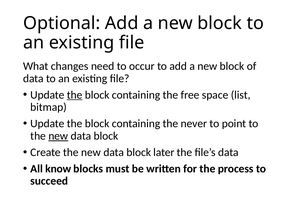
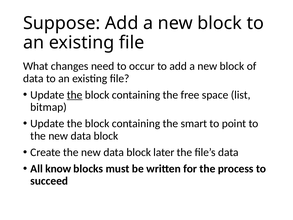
Optional: Optional -> Suppose (62, 23)
never: never -> smart (194, 123)
new underline: present -> none (58, 136)
